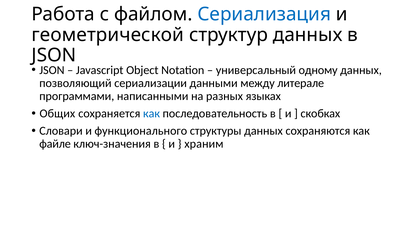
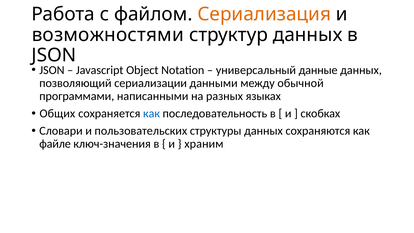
Сериализация colour: blue -> orange (264, 14)
геометрической: геометрической -> возможностями (108, 35)
одному: одному -> данные (318, 70)
литерале: литерале -> обычной (301, 83)
функционального: функционального -> пользовательских (141, 131)
